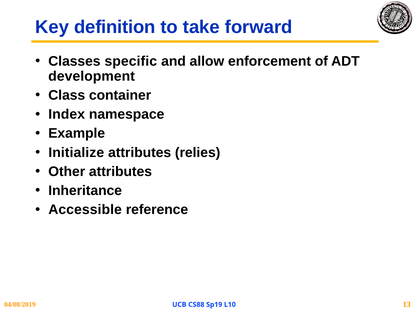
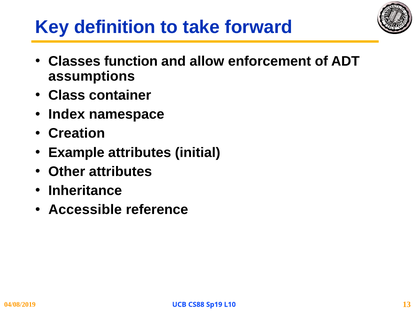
specific: specific -> function (131, 61)
development: development -> assumptions (92, 76)
Example: Example -> Creation (77, 134)
Initialize: Initialize -> Example (76, 153)
relies: relies -> initial (198, 153)
